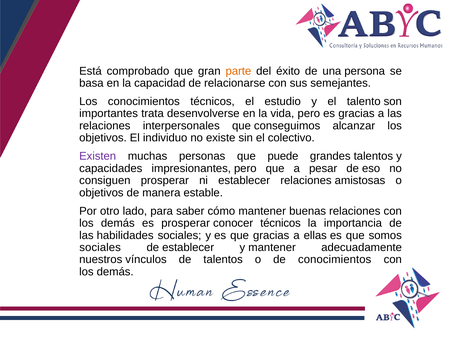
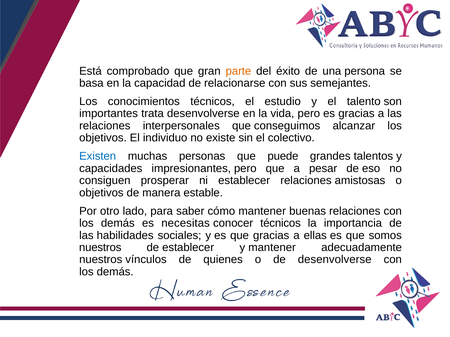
Existen colour: purple -> blue (98, 156)
es prosperar: prosperar -> necesitas (186, 224)
sociales: sociales -> nuestros (100, 248)
de talentos: talentos -> quienes (223, 260)
de conocimientos: conocimientos -> desenvolverse (335, 260)
